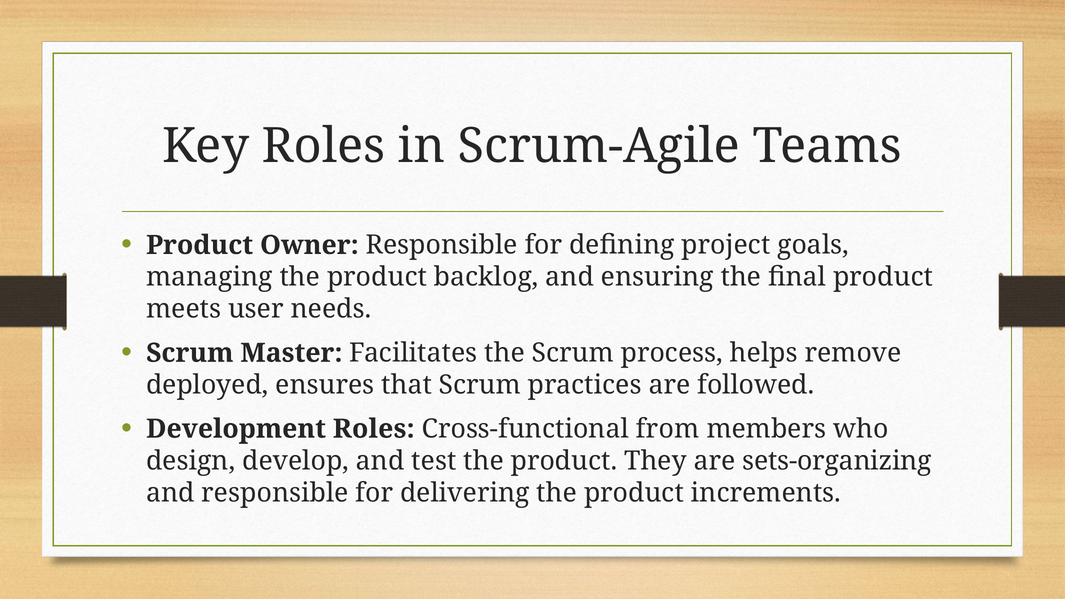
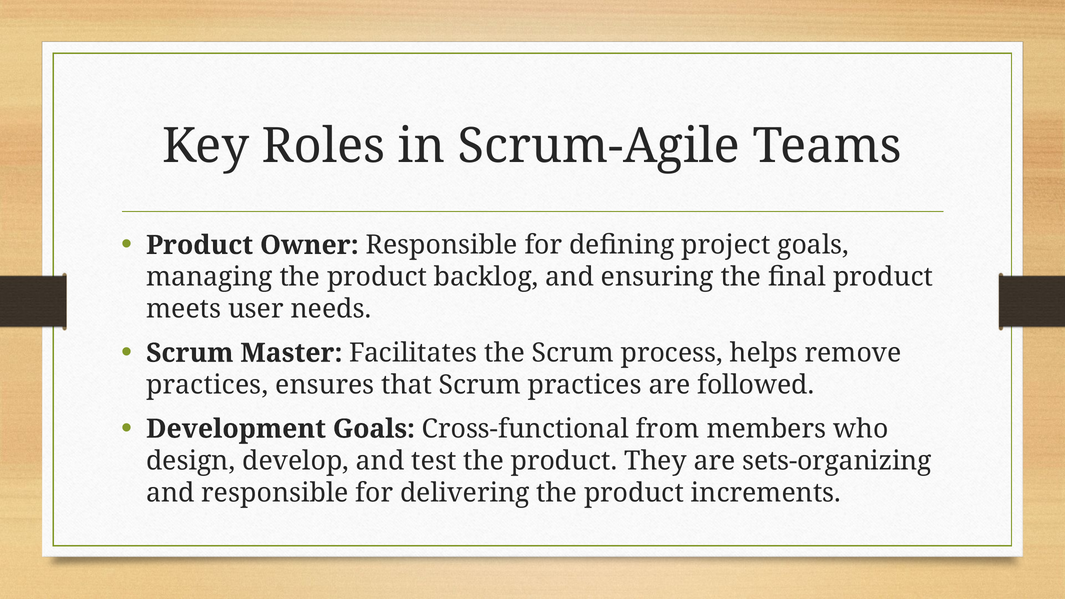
deployed: deployed -> practices (207, 385)
Development Roles: Roles -> Goals (374, 429)
